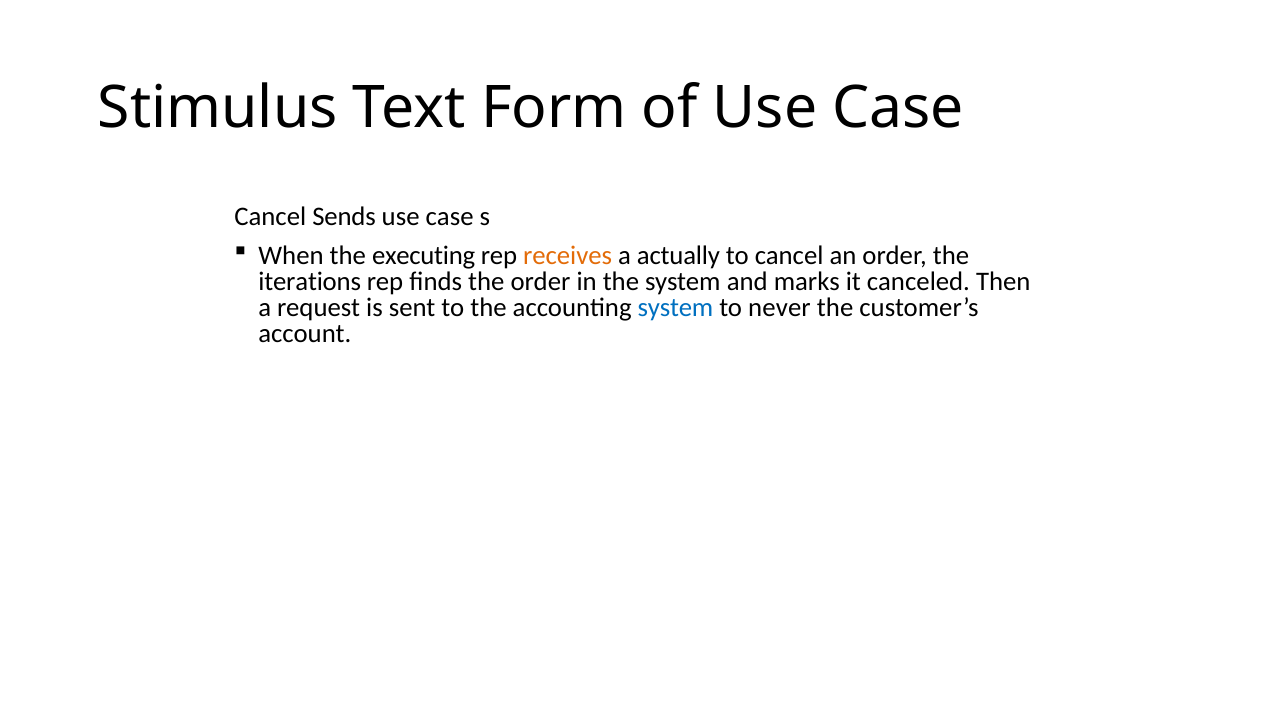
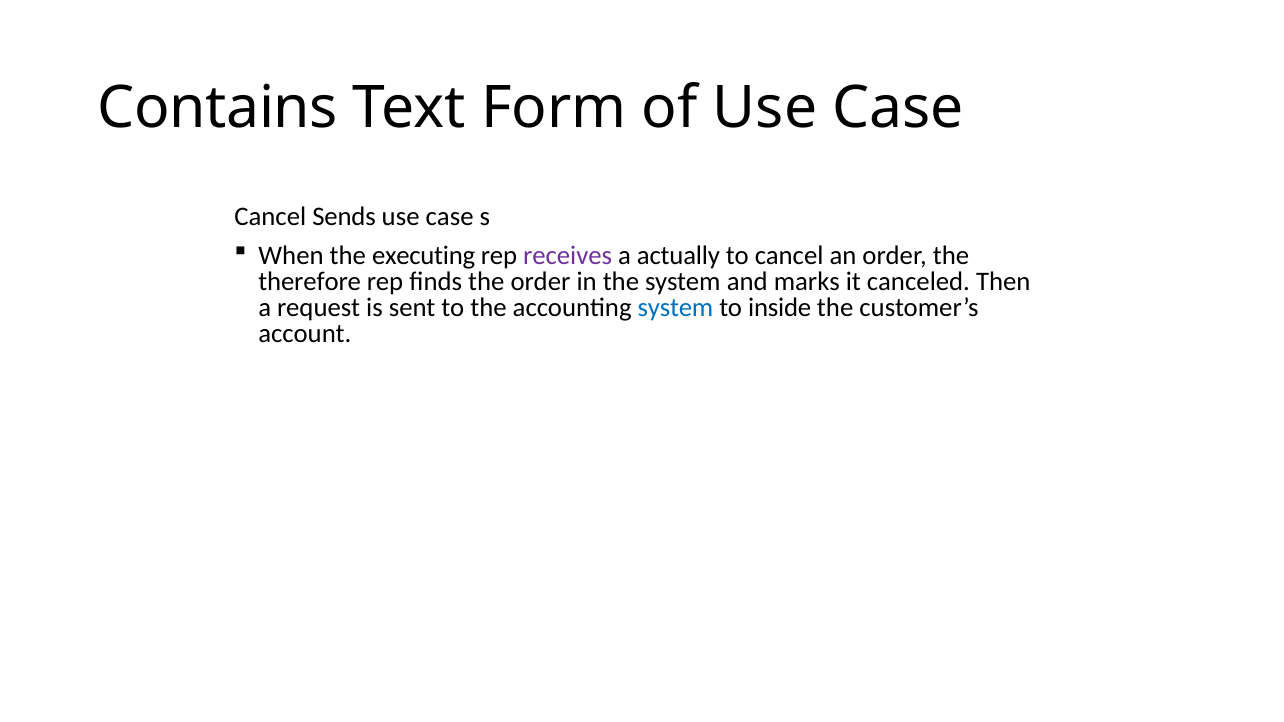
Stimulus: Stimulus -> Contains (218, 108)
receives colour: orange -> purple (568, 256)
iterations: iterations -> therefore (310, 282)
never: never -> inside (780, 308)
